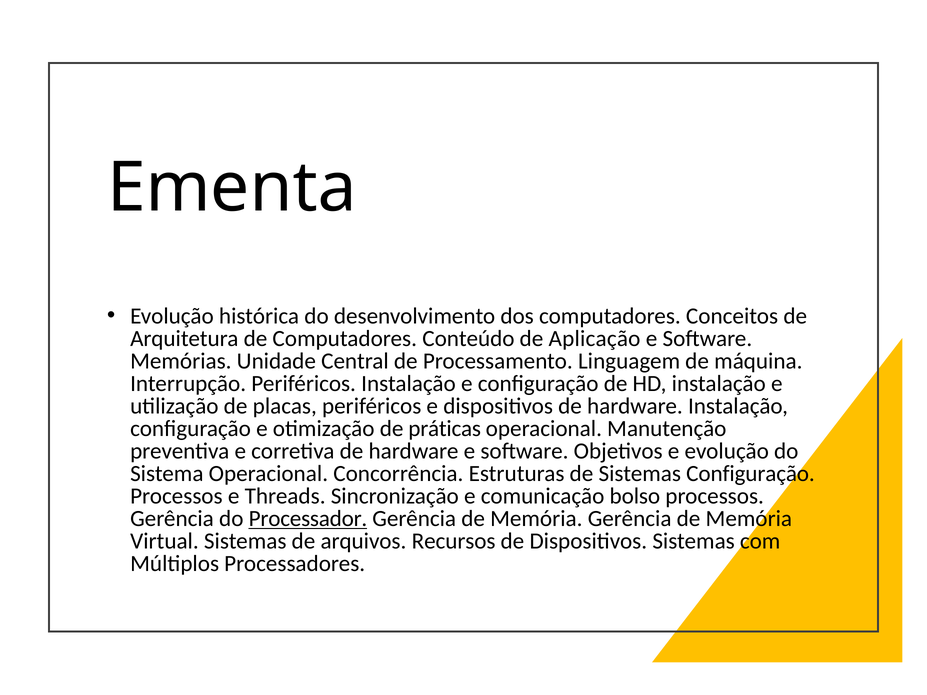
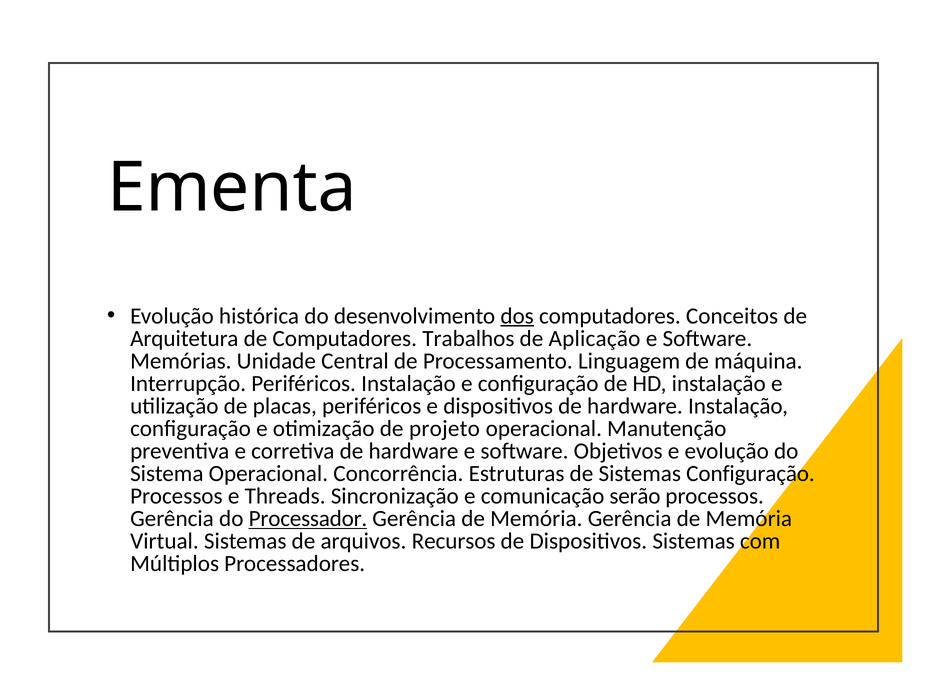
dos underline: none -> present (517, 316)
Conteúdo: Conteúdo -> Trabalhos (468, 339)
práticas: práticas -> projeto (444, 429)
bolso: bolso -> serão (635, 496)
